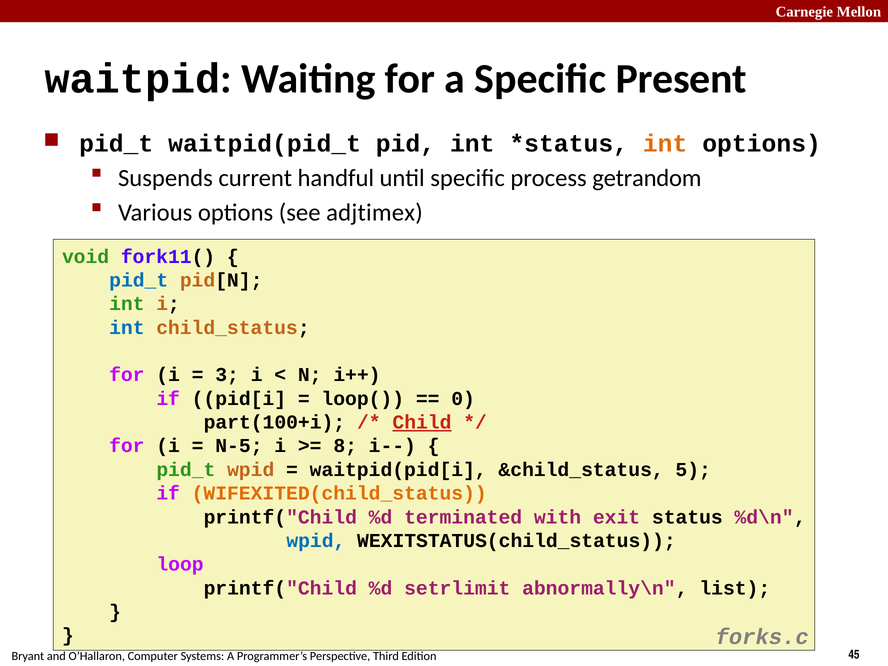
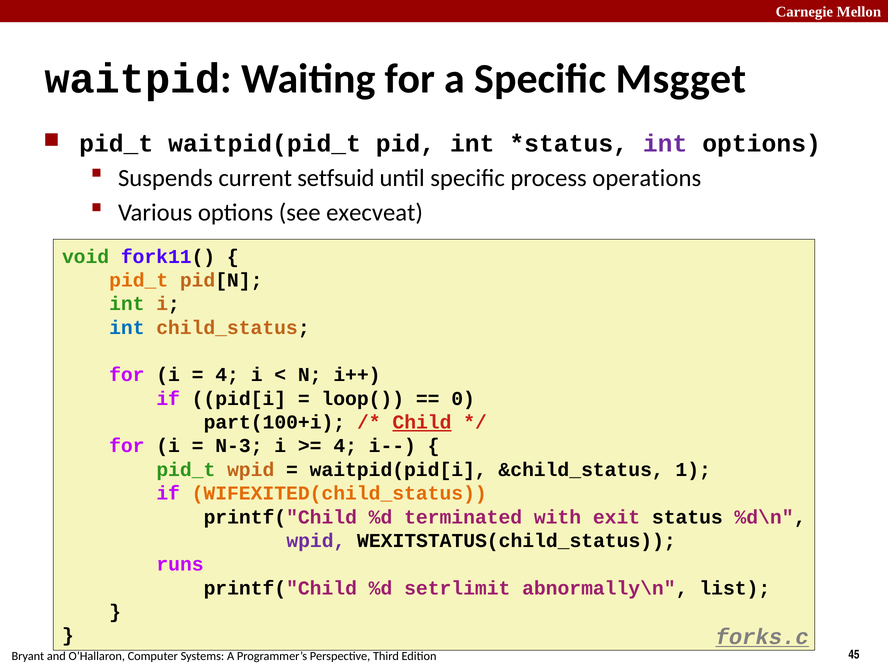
Present: Present -> Msgget (681, 79)
int colour: orange -> purple (665, 144)
handful: handful -> setfsuid (336, 178)
getrandom: getrandom -> operations (647, 178)
adjtimex: adjtimex -> execveat (375, 213)
pid_t colour: blue -> orange (139, 280)
3: 3 -> 4 (227, 375)
N-5: N-5 -> N-3 (239, 446)
8: 8 -> 4 (345, 446)
5: 5 -> 1 (693, 470)
wpid colour: blue -> purple (316, 541)
loop: loop -> runs (180, 564)
forks.c underline: none -> present (762, 637)
